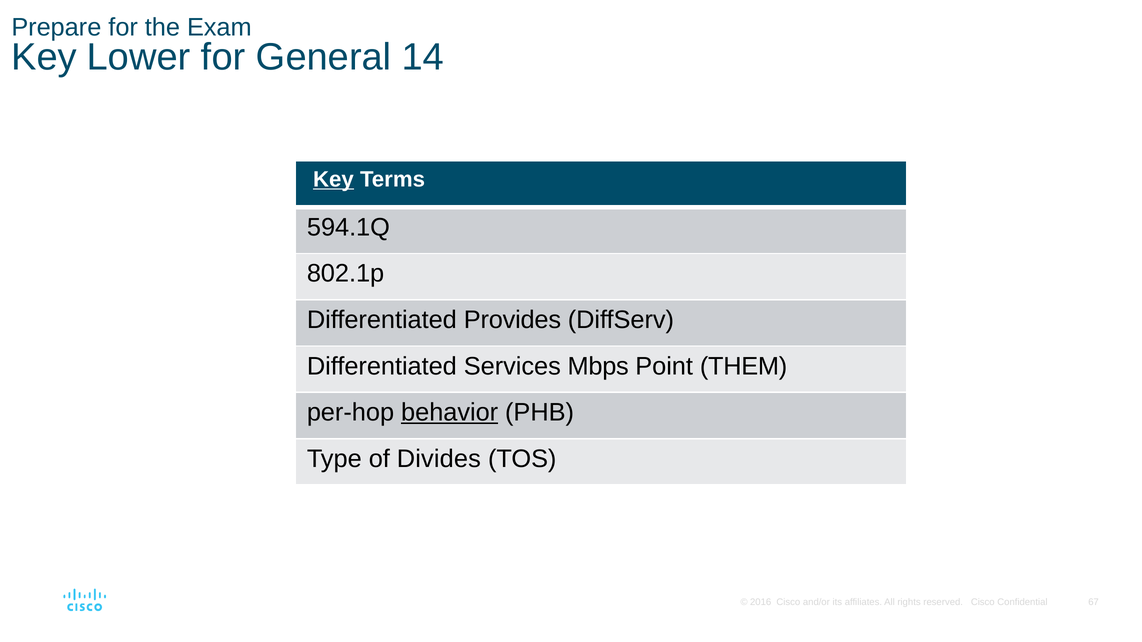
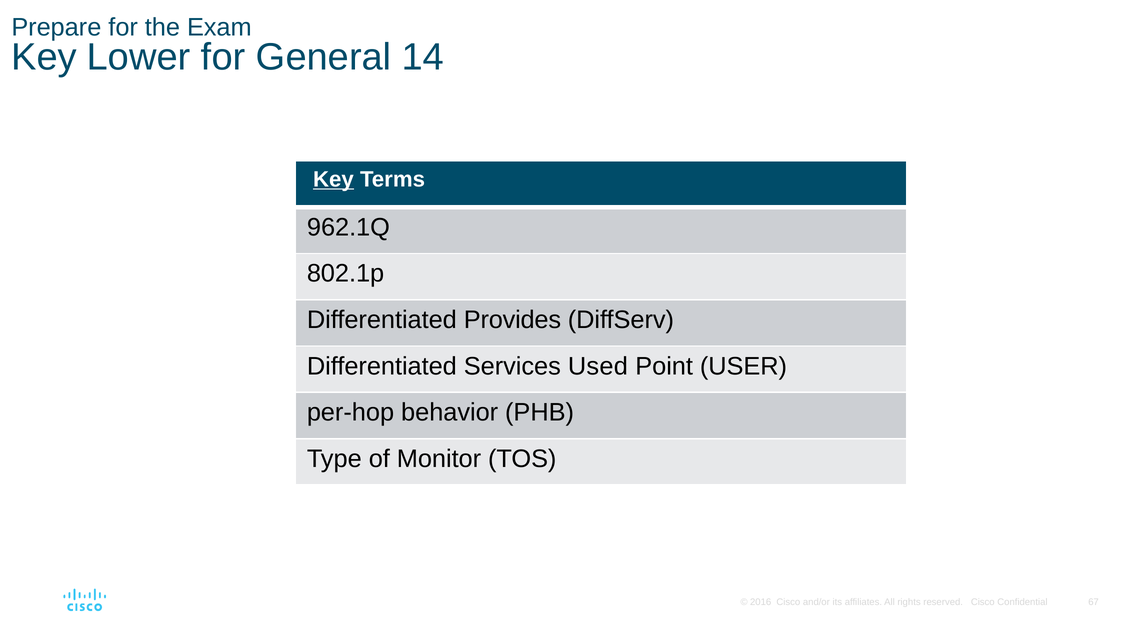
594.1Q: 594.1Q -> 962.1Q (348, 227)
Mbps: Mbps -> Used (598, 366)
THEM: THEM -> USER (743, 366)
behavior underline: present -> none (450, 413)
Divides: Divides -> Monitor (439, 459)
